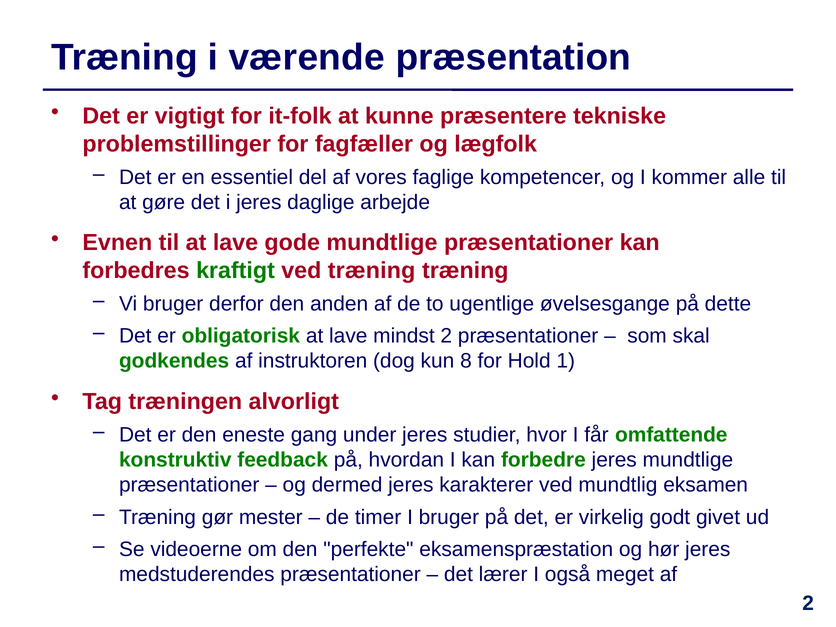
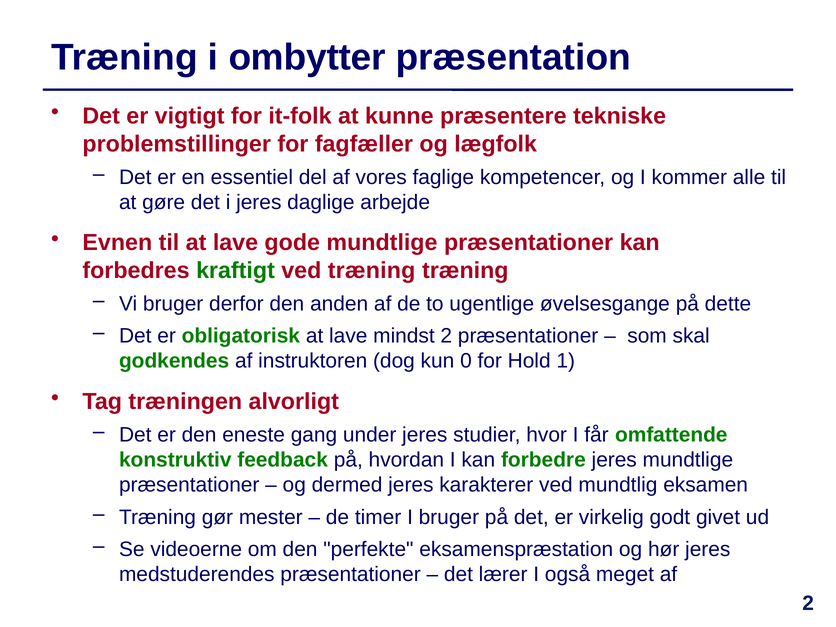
værende: værende -> ombytter (307, 58)
8: 8 -> 0 (466, 361)
